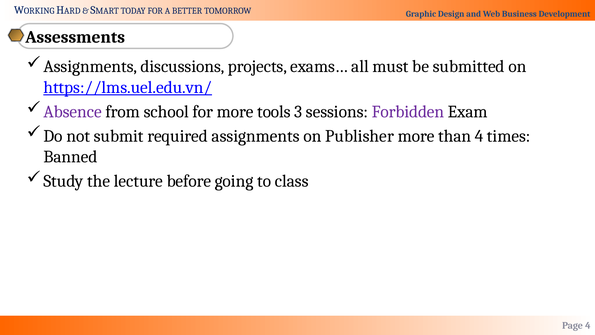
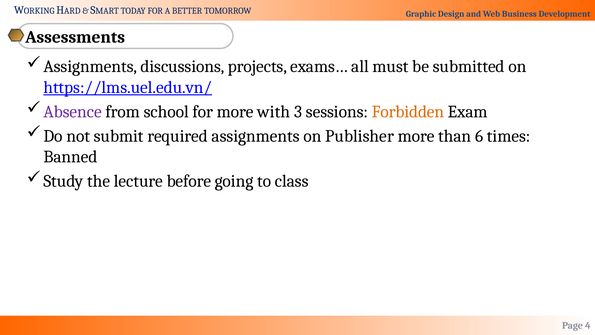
tools: tools -> with (274, 112)
Forbidden colour: purple -> orange (408, 112)
than 4: 4 -> 6 (479, 136)
